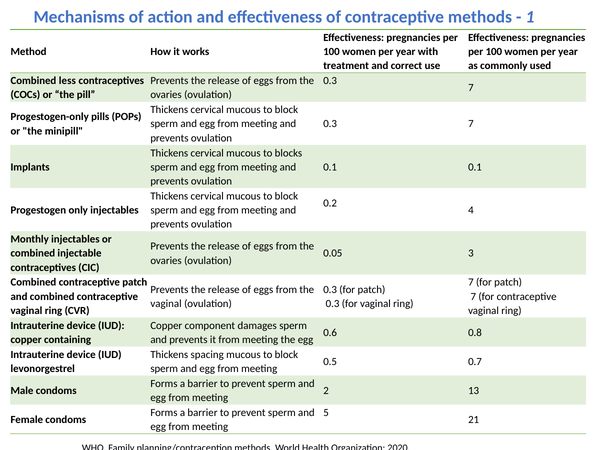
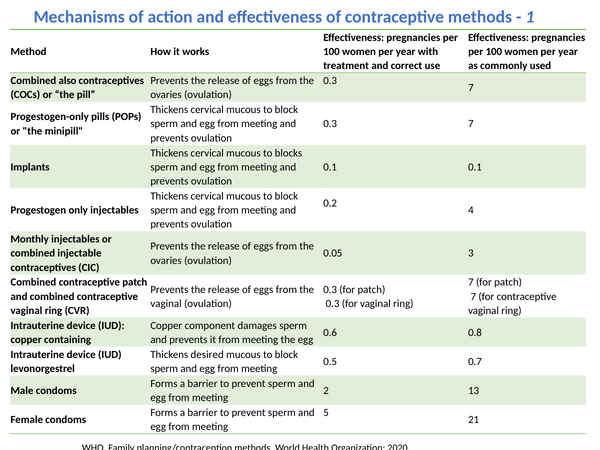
less: less -> also (67, 81)
spacing: spacing -> desired (207, 355)
